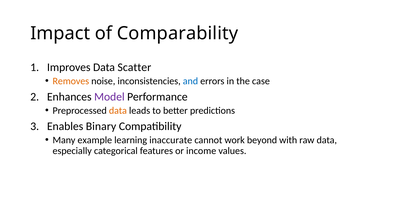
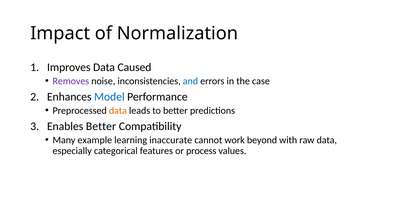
Comparability: Comparability -> Normalization (178, 33)
Scatter: Scatter -> Caused (134, 67)
Removes colour: orange -> purple (71, 81)
Model colour: purple -> blue (109, 97)
Enables Binary: Binary -> Better (101, 126)
income: income -> process (201, 150)
